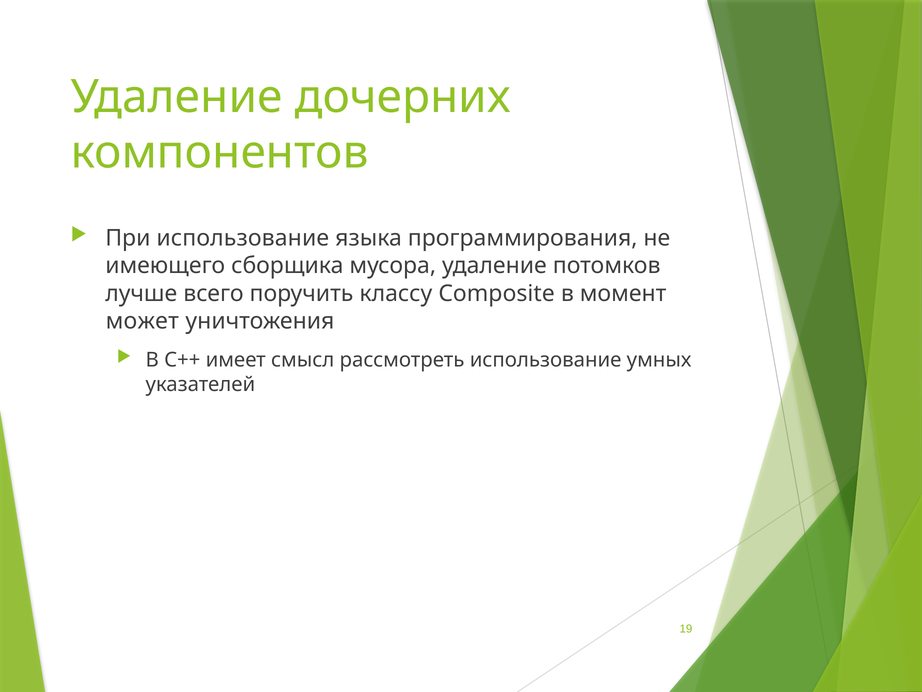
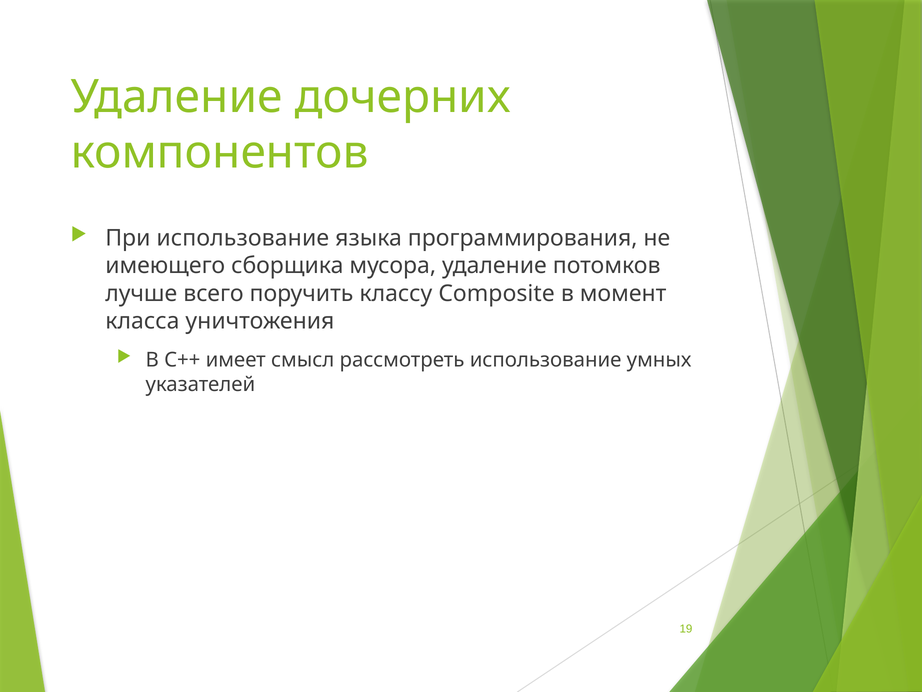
может: может -> класса (142, 321)
